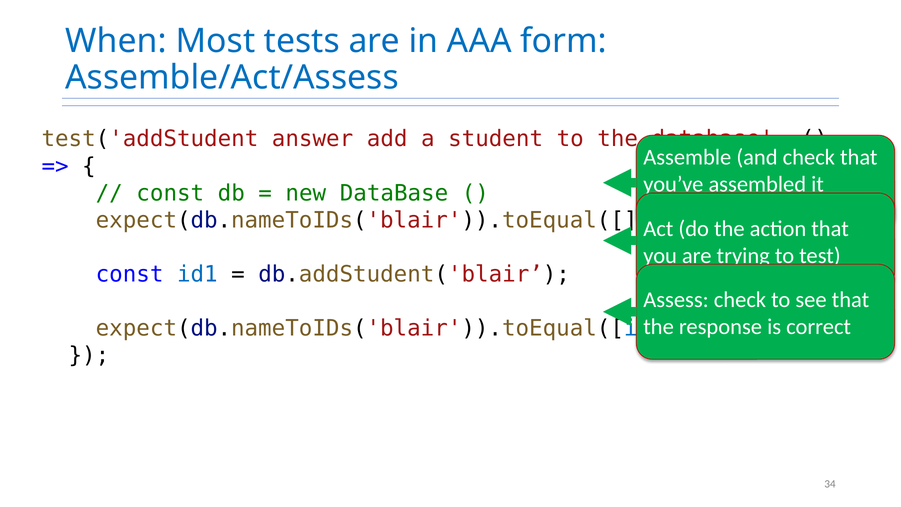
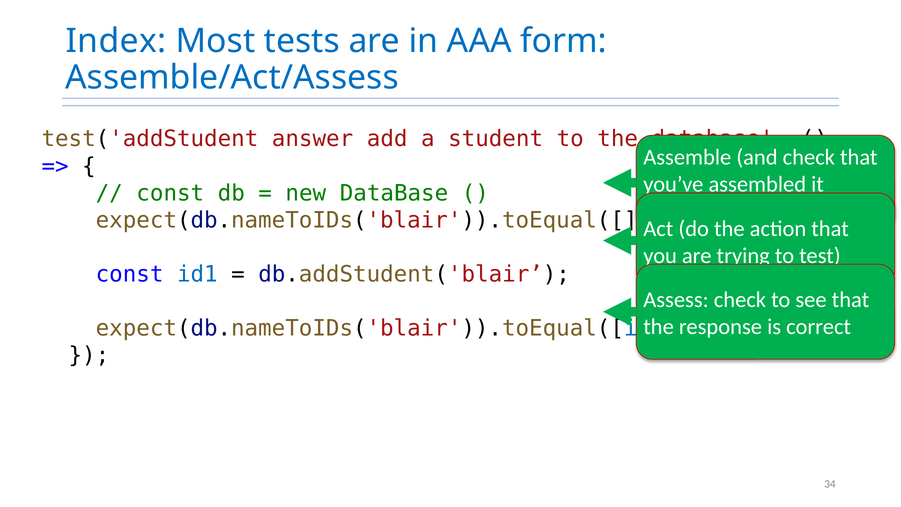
When: When -> Index (116, 41)
